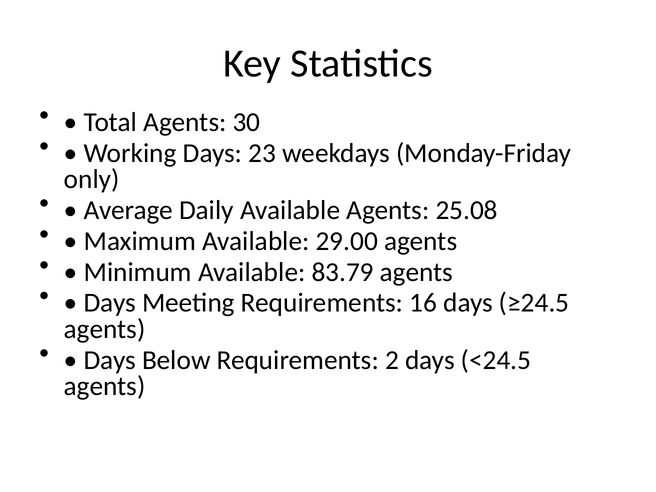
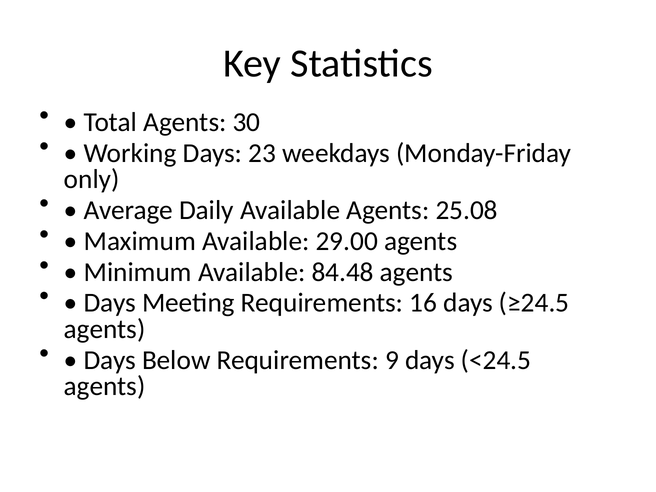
83.79: 83.79 -> 84.48 (343, 272)
2: 2 -> 9 (392, 360)
